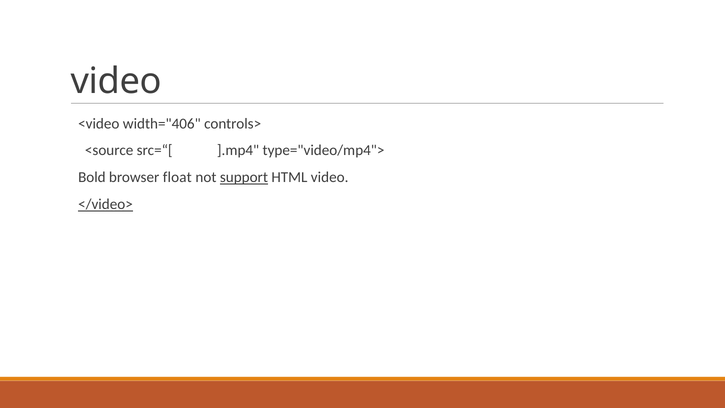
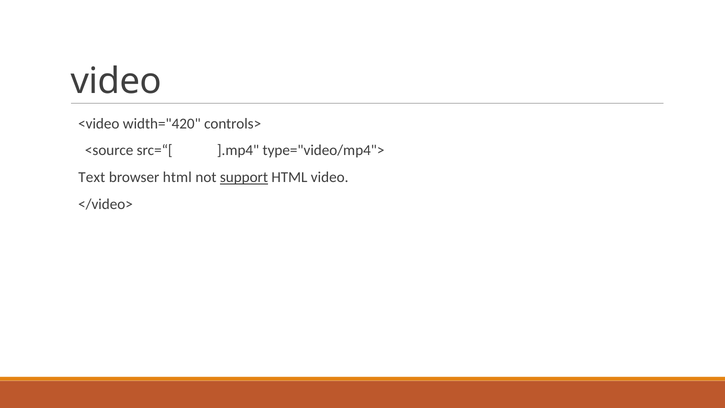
width="406: width="406 -> width="420 (162, 124)
Bold: Bold -> Text (92, 177)
browser float: float -> html (177, 177)
</video> underline: present -> none (105, 204)
